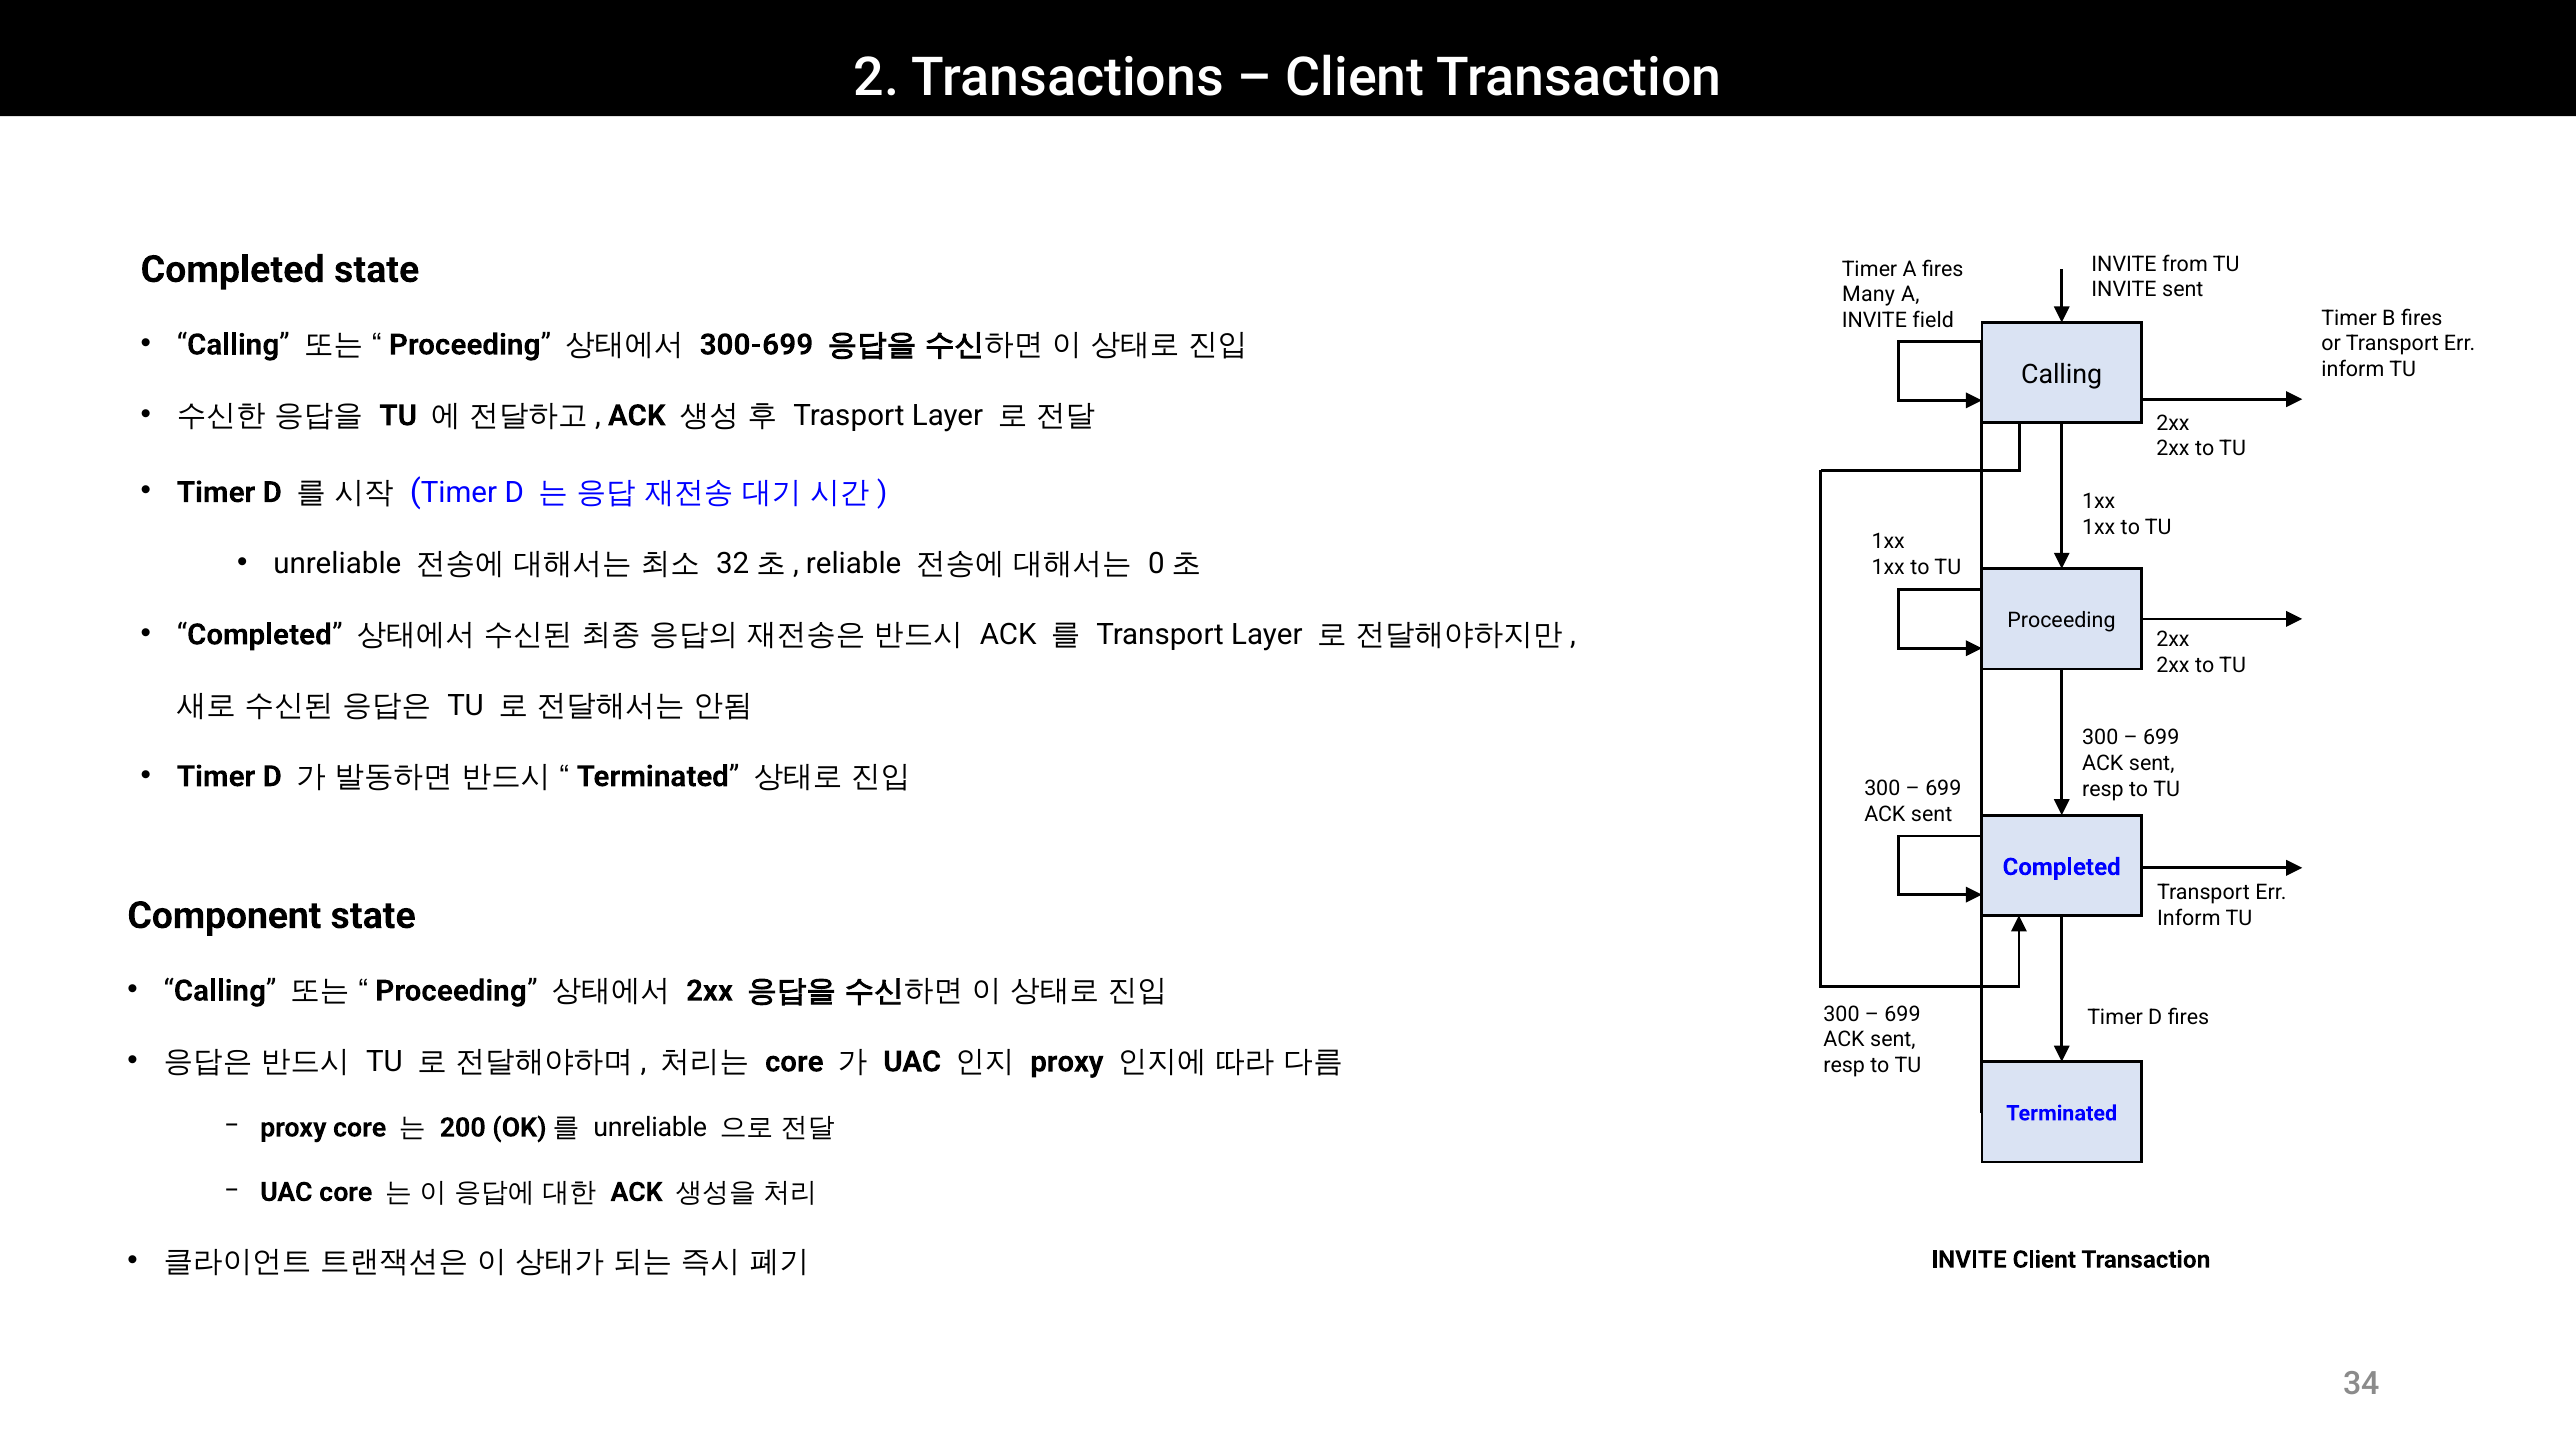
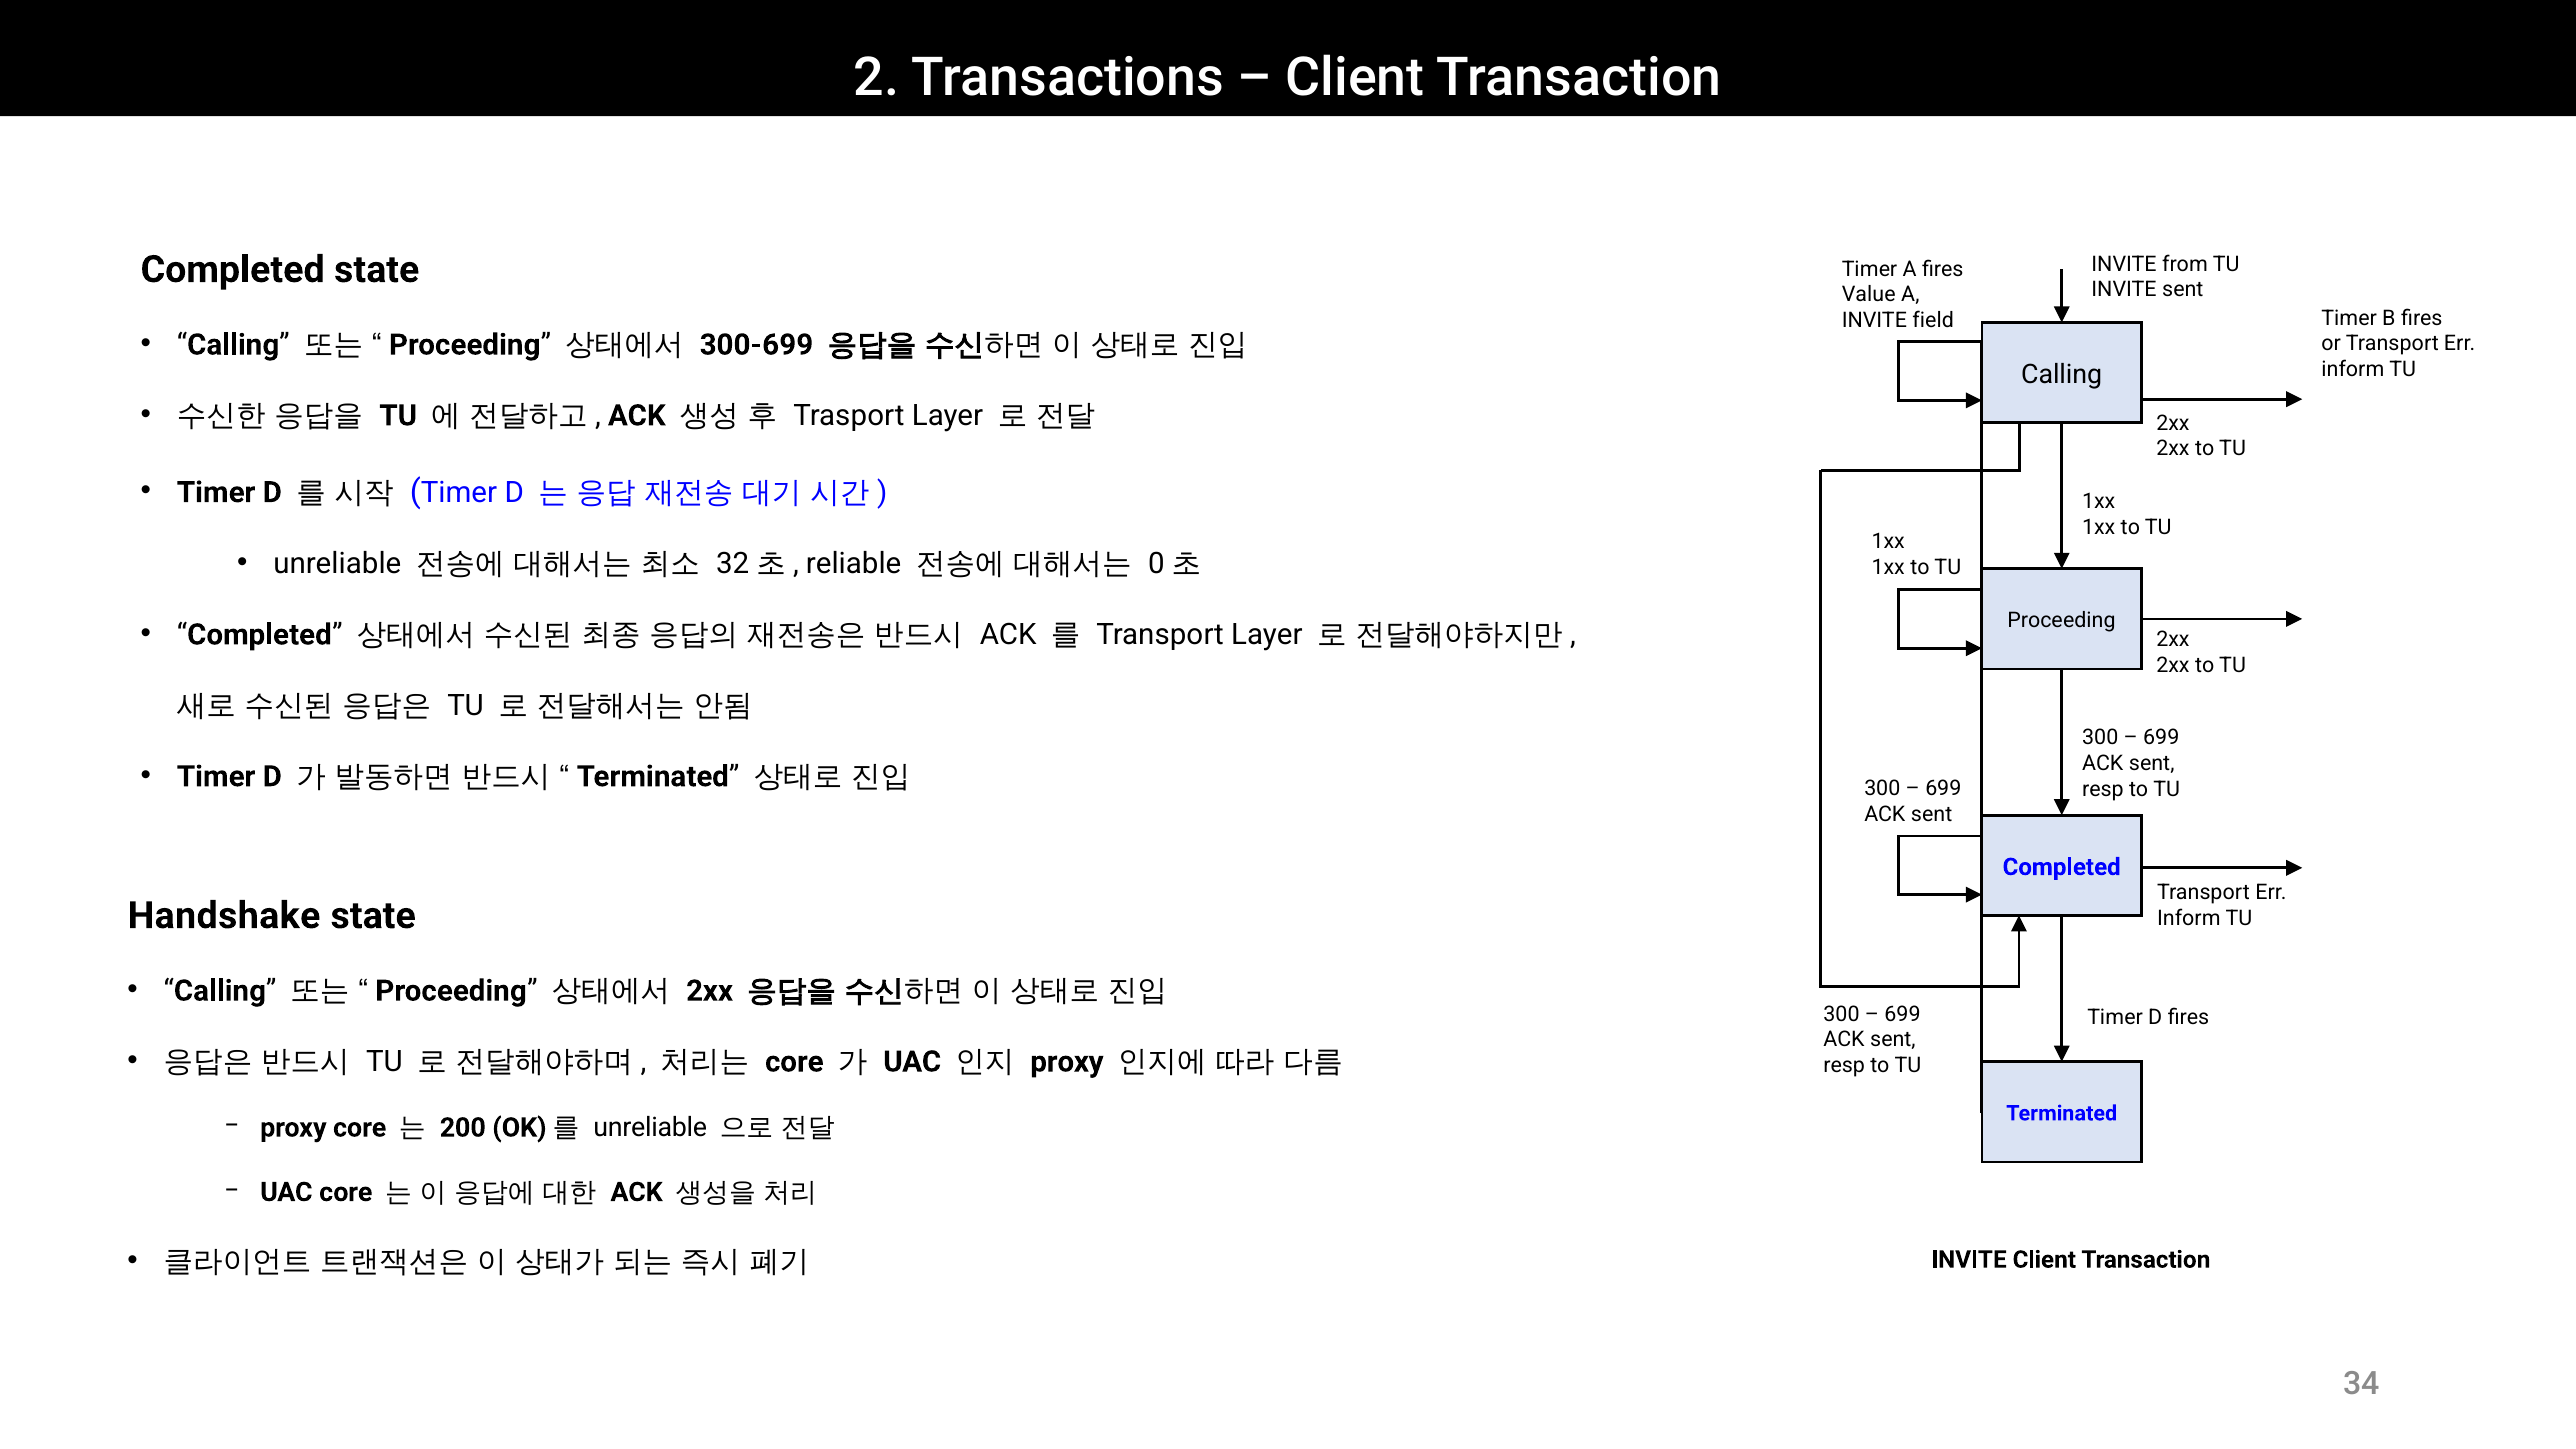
Many: Many -> Value (1869, 295)
Component: Component -> Handshake (224, 916)
